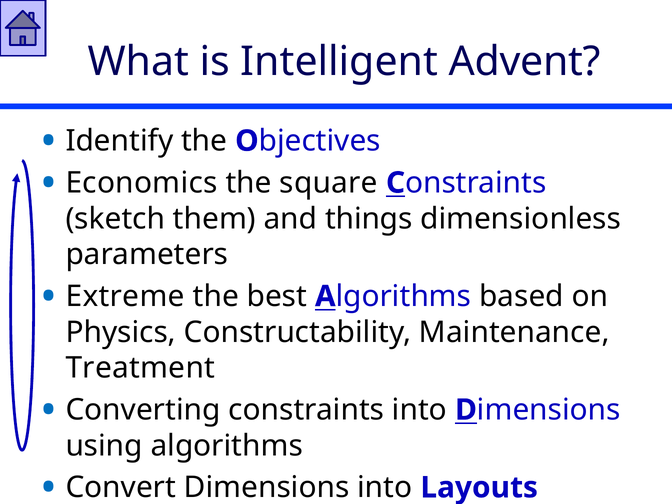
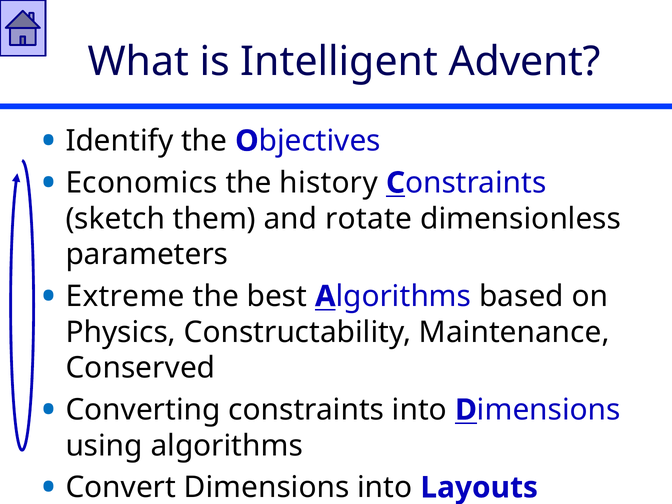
square: square -> history (329, 183)
things: things -> rotate (369, 219)
Treatment: Treatment -> Conserved (140, 368)
